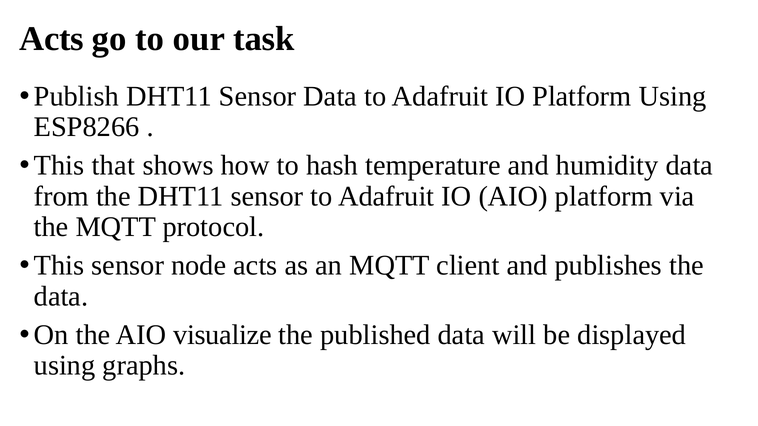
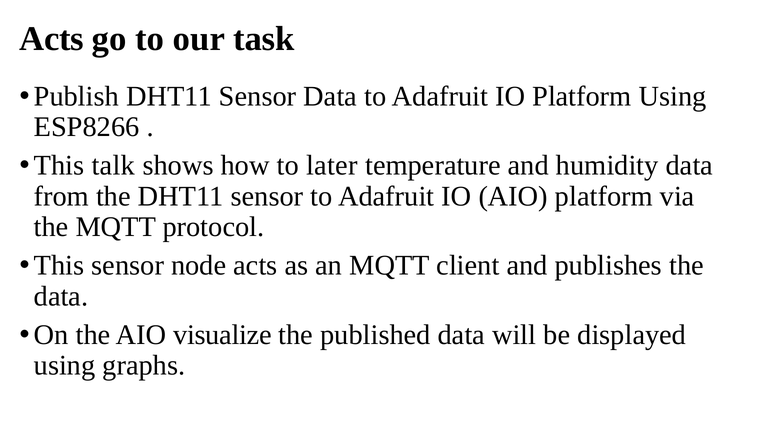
that: that -> talk (113, 166)
hash: hash -> later (332, 166)
